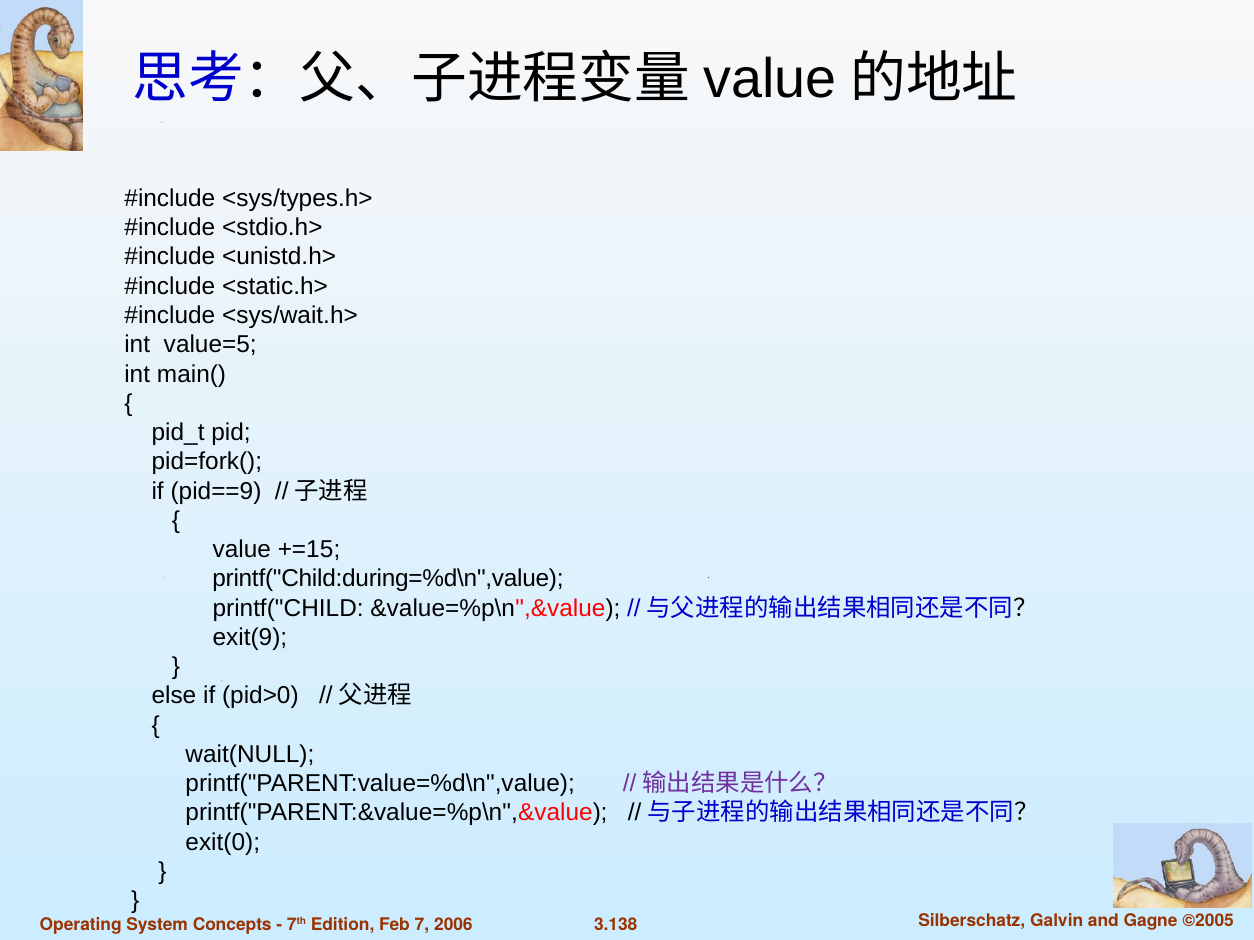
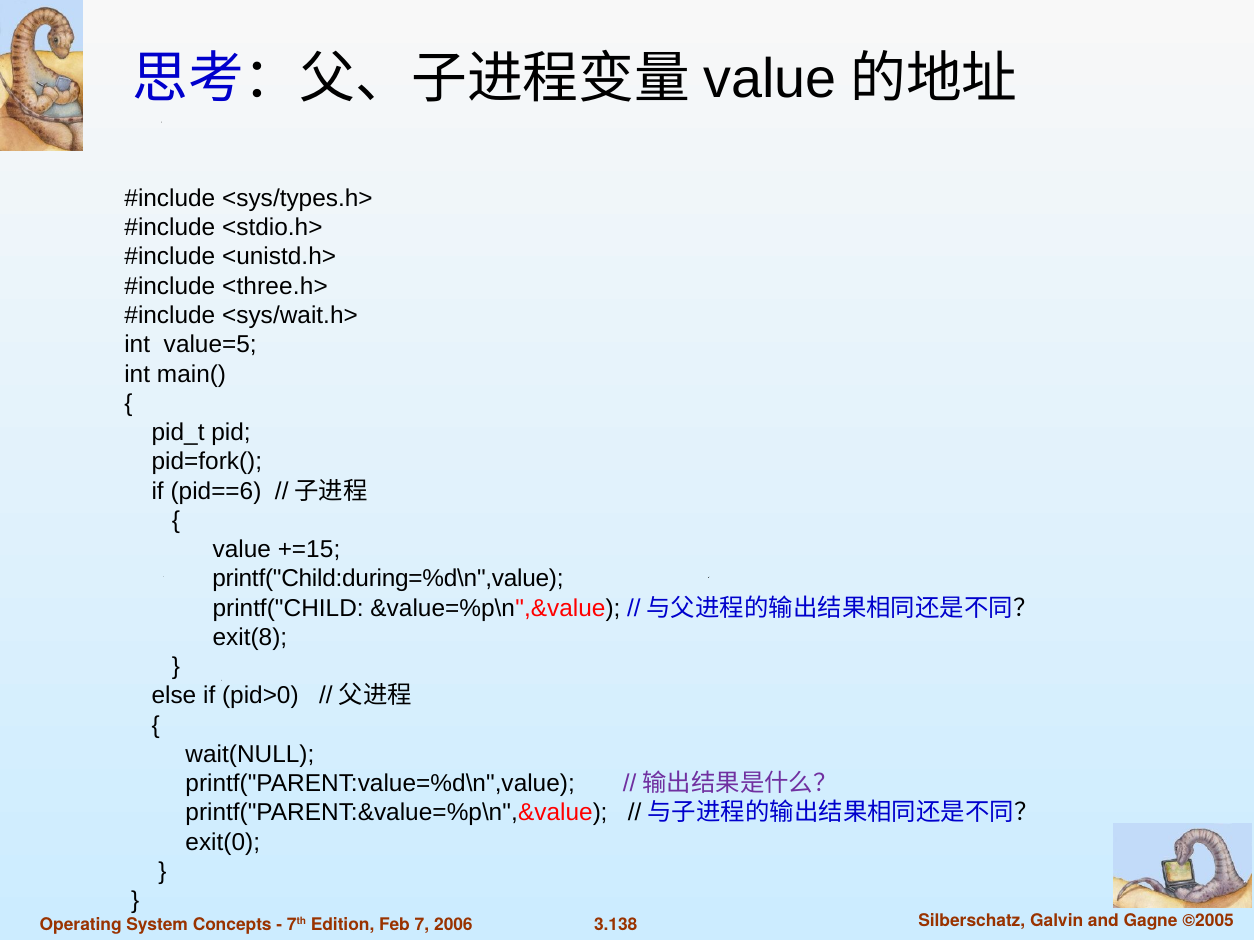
<static.h>: <static.h> -> <three.h> (275, 286)
pid==9: pid==9 -> pid==6 (216, 491)
exit(9: exit(9 -> exit(8 (250, 638)
